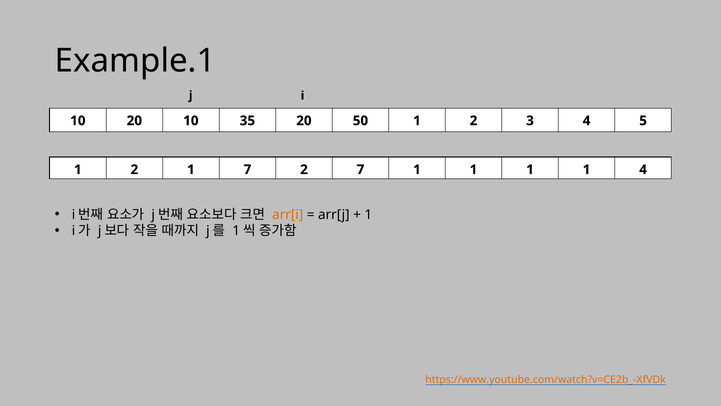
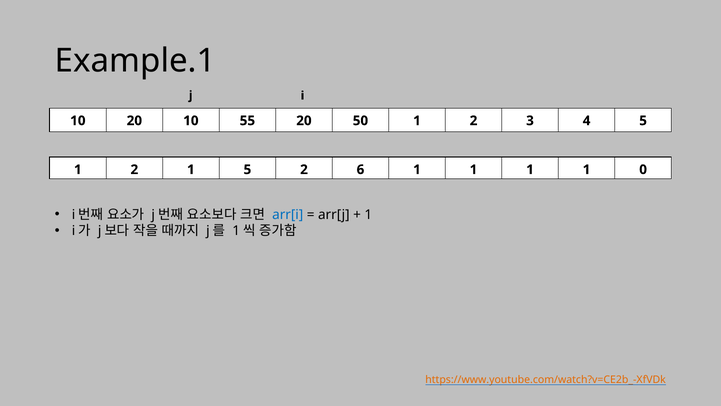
35: 35 -> 55 (247, 121)
1 7: 7 -> 5 (247, 169)
2 7: 7 -> 6 (360, 169)
1 4: 4 -> 0 (643, 169)
arr[i colour: orange -> blue (288, 214)
